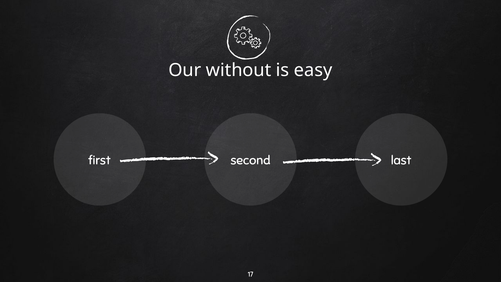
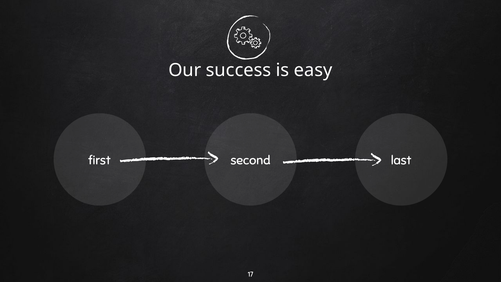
without: without -> success (239, 70)
